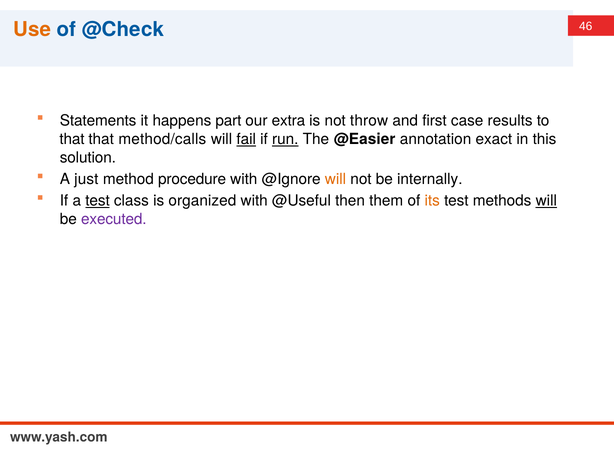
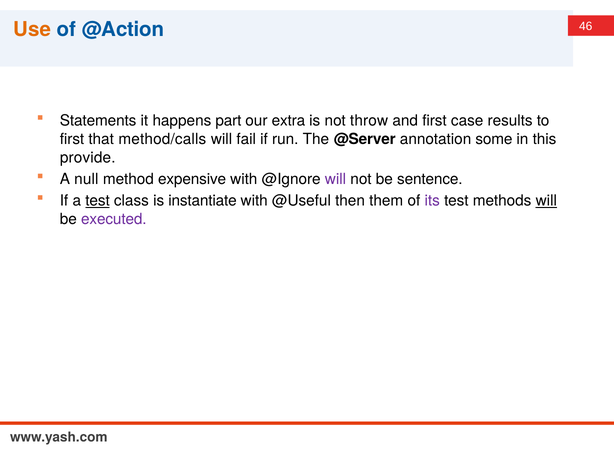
@Check: @Check -> @Action (123, 30)
that: that -> first (72, 139)
fail underline: present -> none (246, 139)
run underline: present -> none (285, 139)
@Easier: @Easier -> @Server (365, 139)
exact: exact -> some (494, 139)
solution: solution -> provide (88, 158)
just: just -> null (86, 179)
procedure: procedure -> expensive (192, 179)
will colour: orange -> purple (335, 179)
internally: internally -> sentence (430, 179)
organized: organized -> instantiate (202, 201)
its colour: orange -> purple (432, 201)
